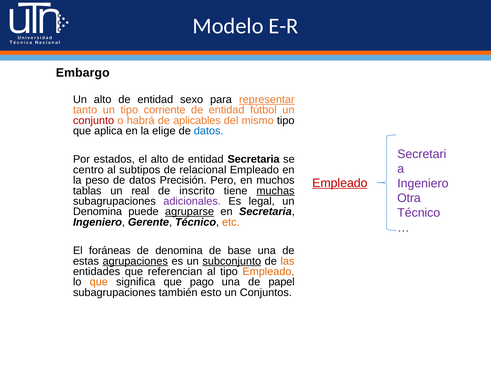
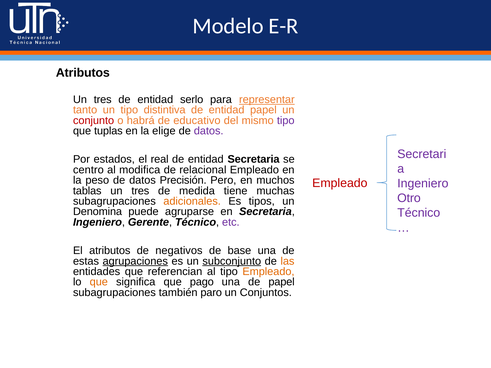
Embargo: Embargo -> Atributos (83, 73)
alto: alto -> tres (103, 100)
sexo: sexo -> serlo (192, 100)
corriente: corriente -> distintiva (165, 110)
entidad fútbol: fútbol -> papel (263, 110)
aplicables: aplicables -> educativo (197, 121)
tipo colour: black -> purple (286, 121)
aplica: aplica -> tuplas (108, 131)
datos colour: blue -> purple (209, 131)
el alto: alto -> real (160, 159)
subtipos: subtipos -> modifica (140, 170)
Empleado underline: present -> none (340, 183)
real: real -> tres (140, 191)
inscrito: inscrito -> medida (197, 191)
muchas underline: present -> none (275, 191)
Otra: Otra -> Otro (409, 198)
adicionales colour: purple -> orange (192, 201)
legal: legal -> tipos (262, 201)
agruparse underline: present -> none (190, 212)
etc colour: orange -> purple (231, 222)
El foráneas: foráneas -> atributos (110, 251)
de denomina: denomina -> negativos (179, 251)
esto: esto -> paro (211, 293)
